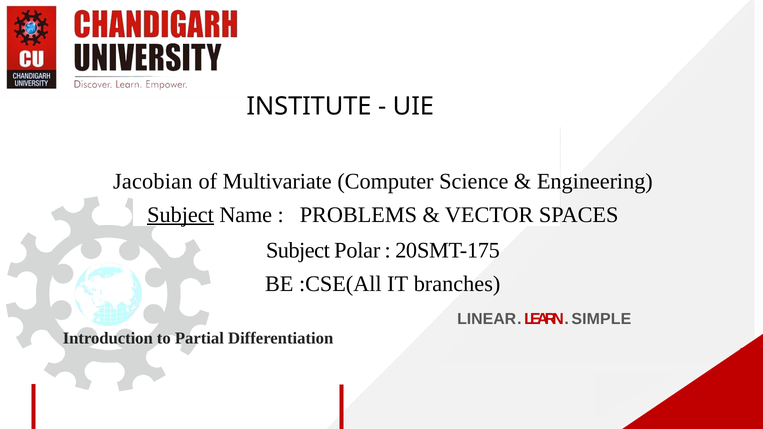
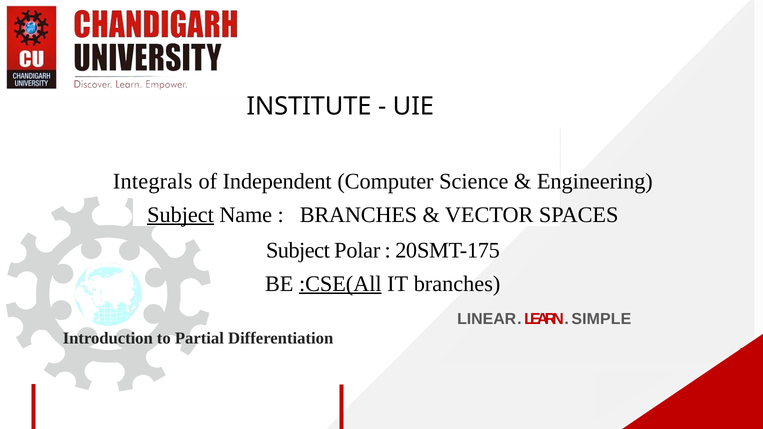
Jacobian: Jacobian -> Integrals (153, 181)
Multivariate: Multivariate -> Independent (277, 181)
PROBLEMS: PROBLEMS -> BRANCHES (358, 215)
:CSE(All underline: none -> present (340, 284)
